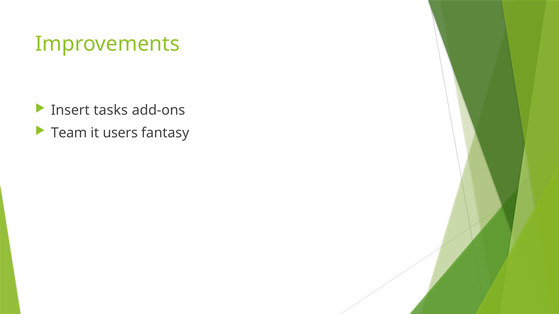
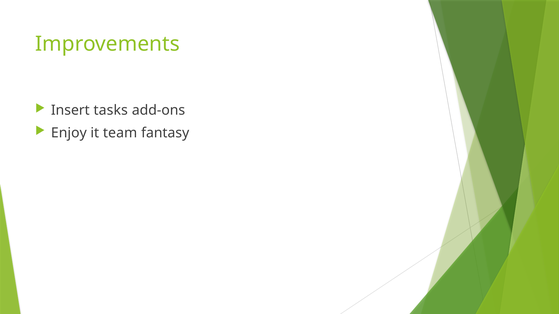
Team: Team -> Enjoy (69, 133)
users: users -> team (120, 133)
